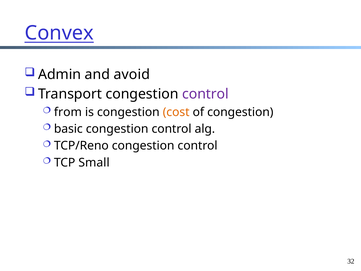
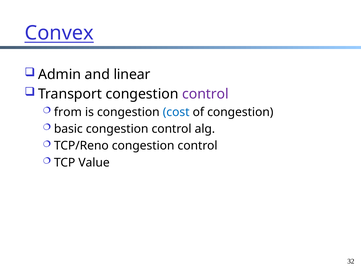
avoid: avoid -> linear (132, 74)
cost colour: orange -> blue (176, 112)
Small: Small -> Value (94, 162)
